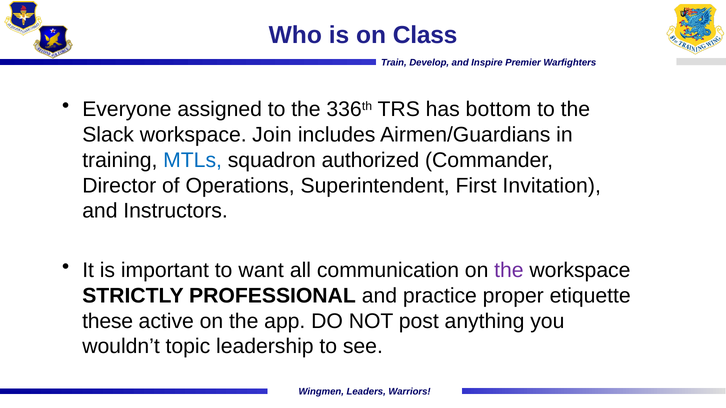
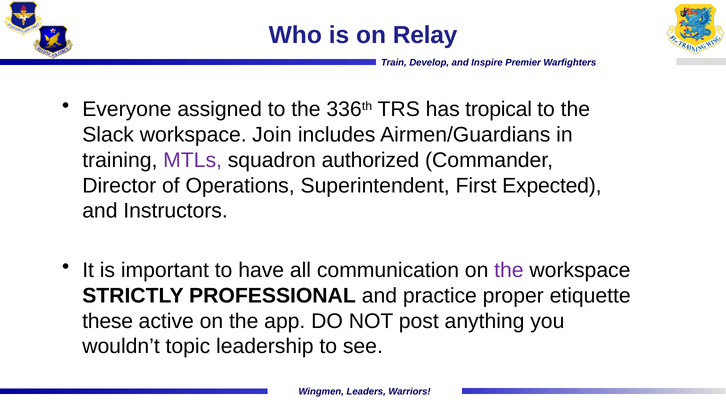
Class: Class -> Relay (425, 35)
bottom: bottom -> tropical (499, 109)
MTLs colour: blue -> purple (193, 160)
Invitation: Invitation -> Expected (552, 186)
want: want -> have (261, 271)
